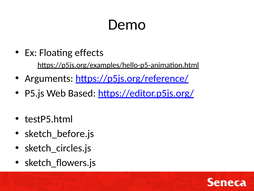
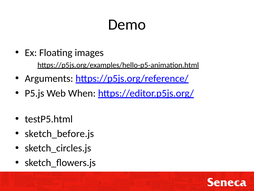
effects: effects -> images (89, 53)
Based: Based -> When (82, 93)
